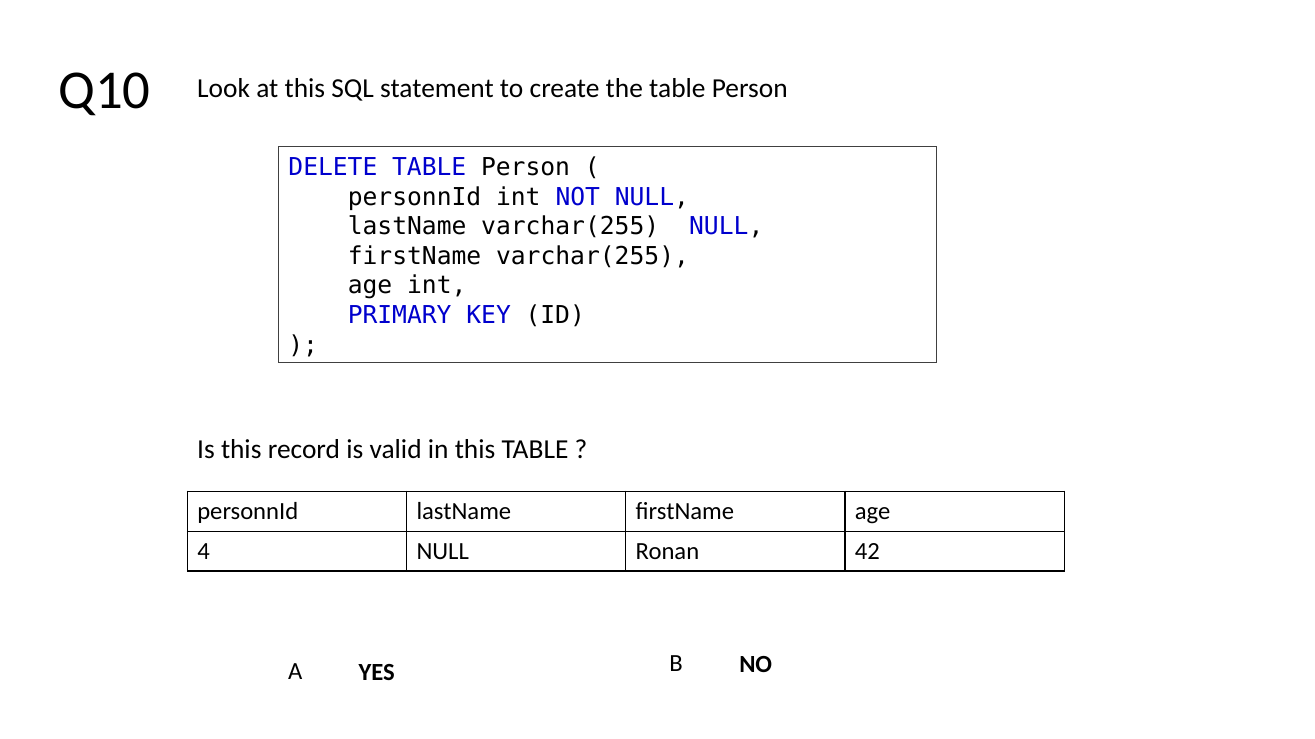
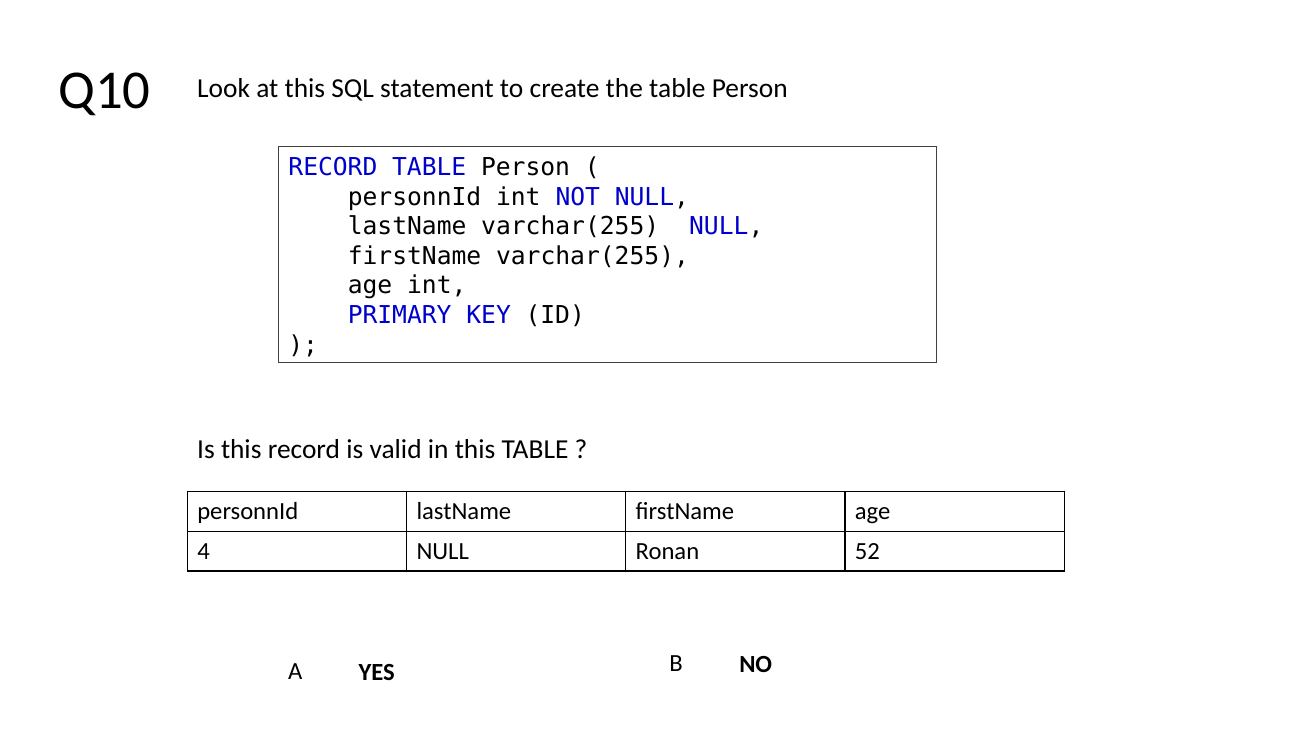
DELETE: DELETE -> RECORD (333, 168)
42: 42 -> 52 (867, 552)
